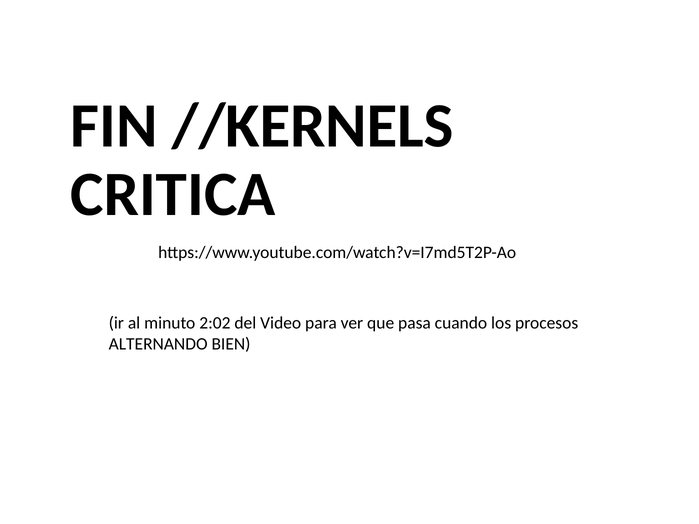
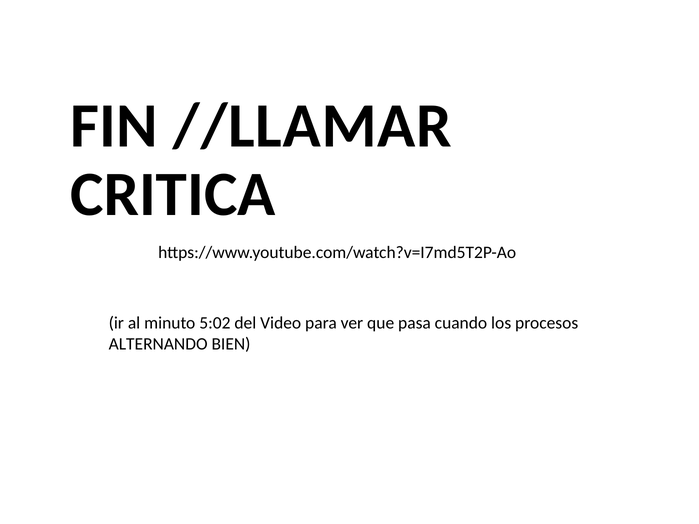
//KERNELS: //KERNELS -> //LLAMAR (312, 126)
2:02: 2:02 -> 5:02 (215, 323)
